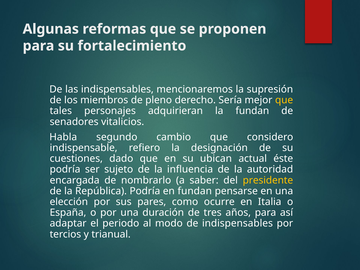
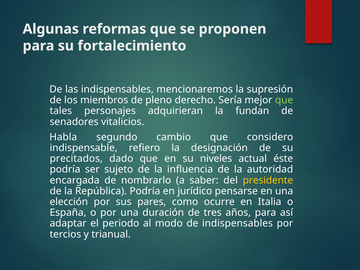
que colour: yellow -> light green (284, 100)
cuestiones: cuestiones -> precitados (76, 159)
ubican: ubican -> niveles (216, 159)
en fundan: fundan -> jurídico (195, 191)
